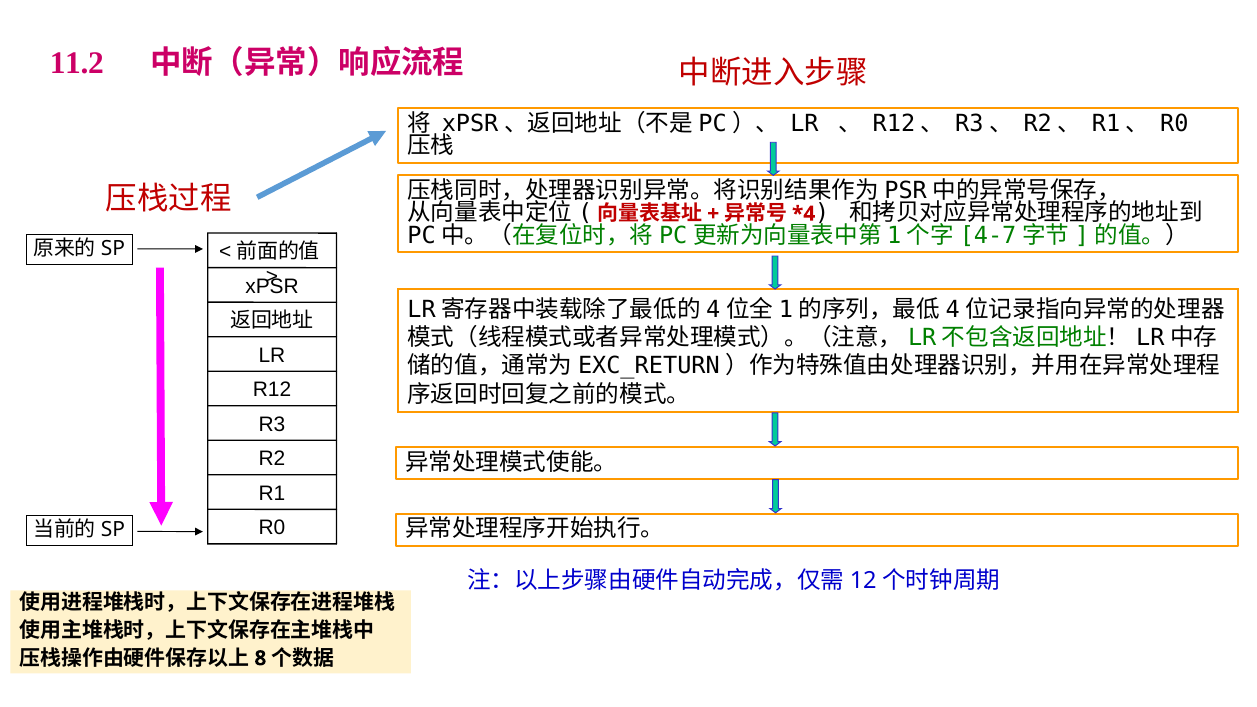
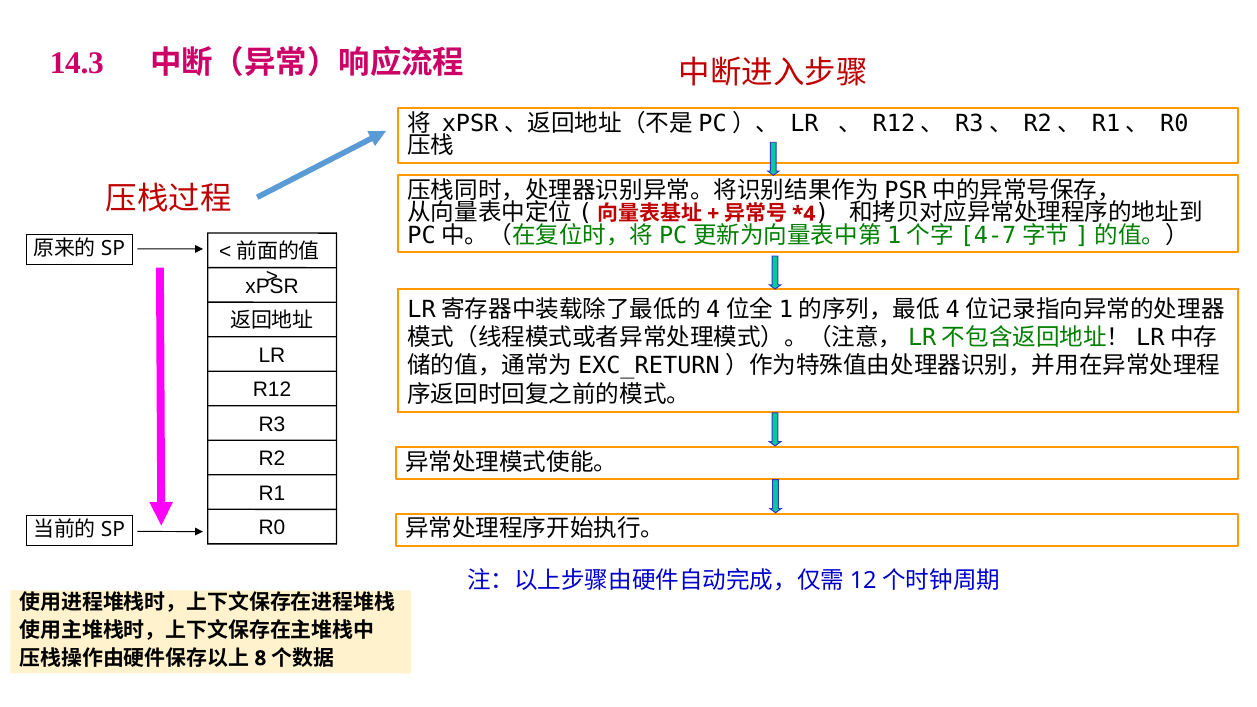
11.2: 11.2 -> 14.3 (77, 63)
